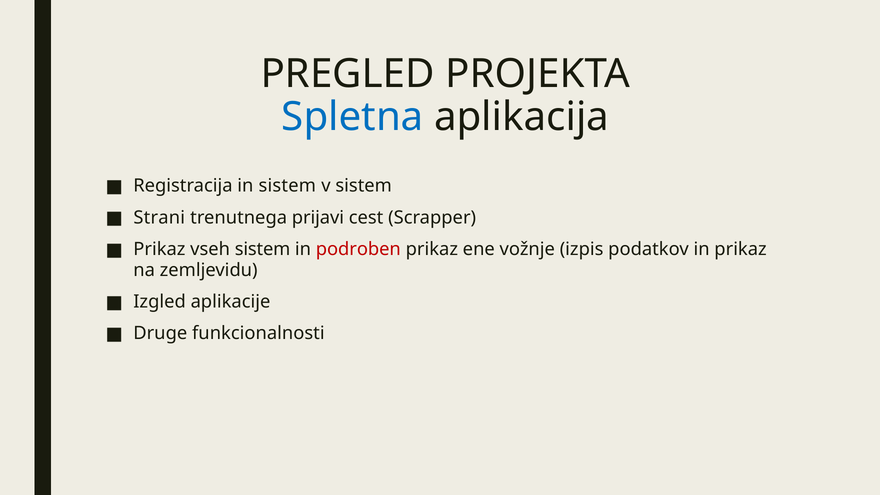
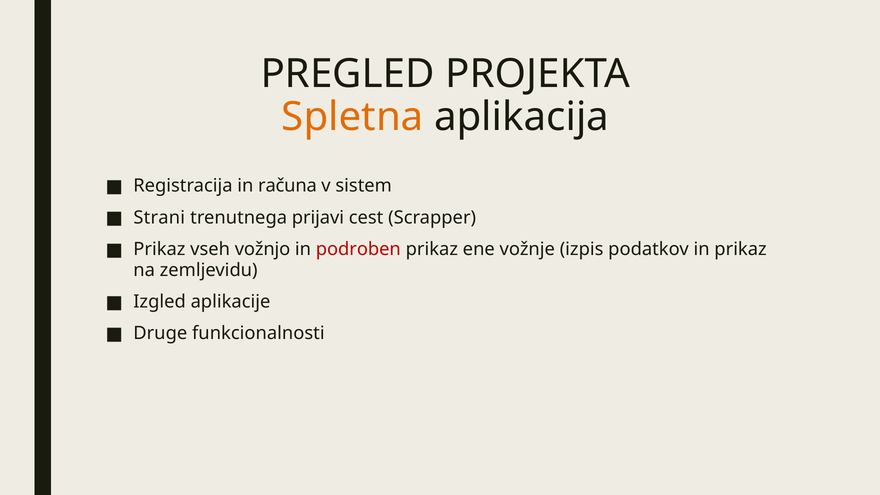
Spletna colour: blue -> orange (353, 117)
in sistem: sistem -> računa (287, 186)
vseh sistem: sistem -> vožnjo (263, 249)
